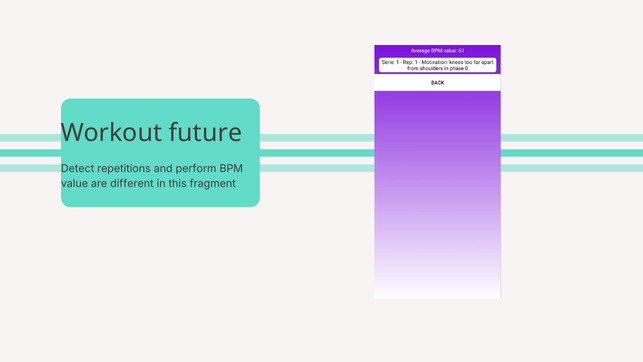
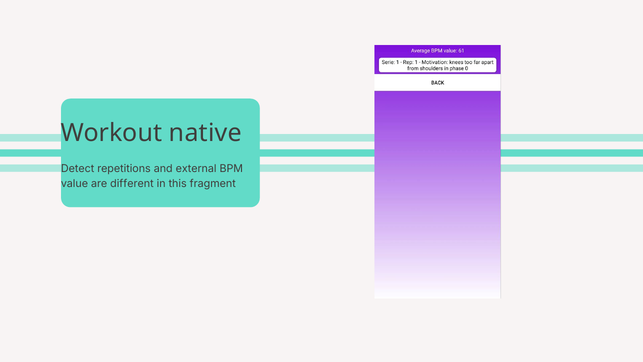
future: future -> native (205, 133)
perform: perform -> external (196, 169)
